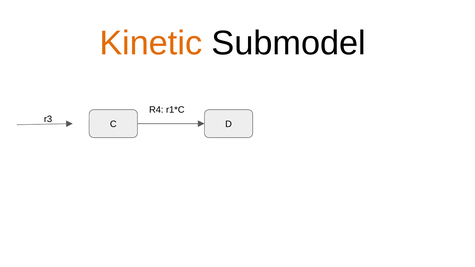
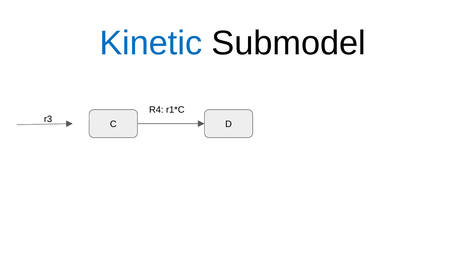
Kinetic colour: orange -> blue (151, 43)
